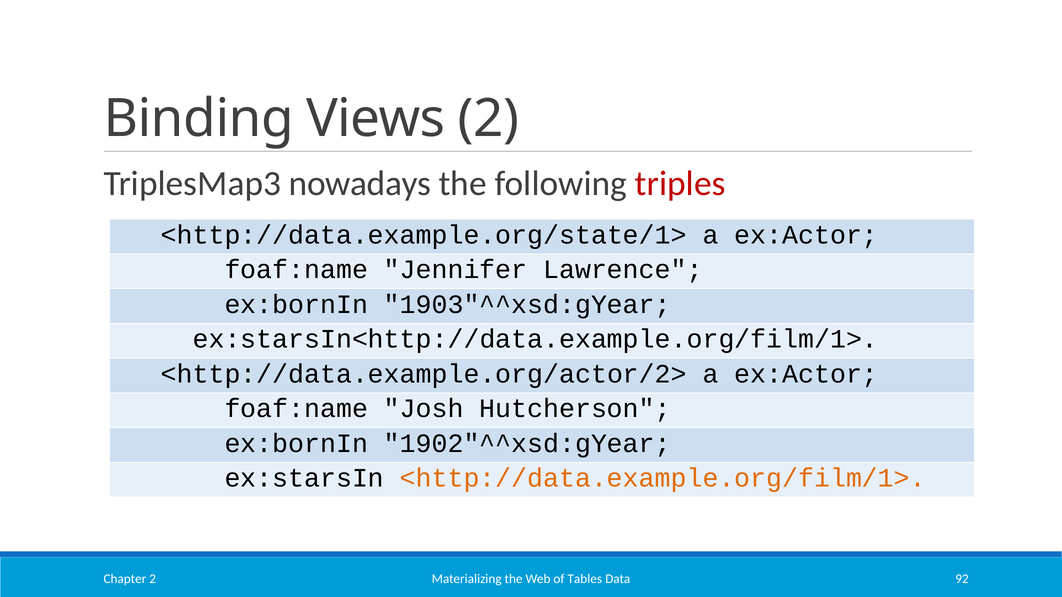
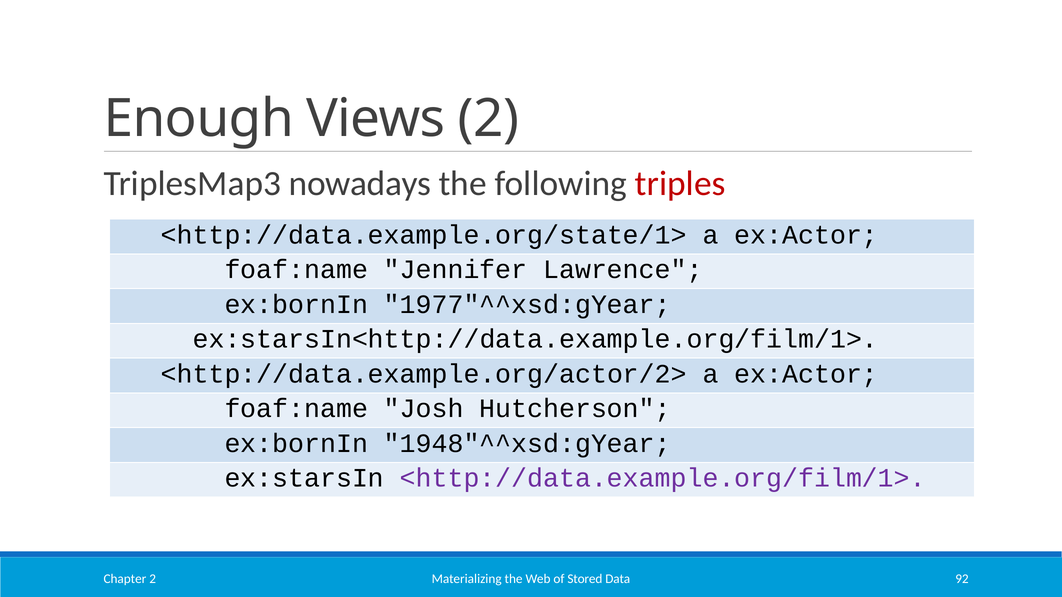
Binding: Binding -> Enough (199, 119)
1903"^^xsd:gYear: 1903"^^xsd:gYear -> 1977"^^xsd:gYear (527, 304)
1902"^^xsd:gYear: 1902"^^xsd:gYear -> 1948"^^xsd:gYear (527, 444)
<http://data.example.org/film/1> colour: orange -> purple (663, 478)
Tables: Tables -> Stored (585, 579)
